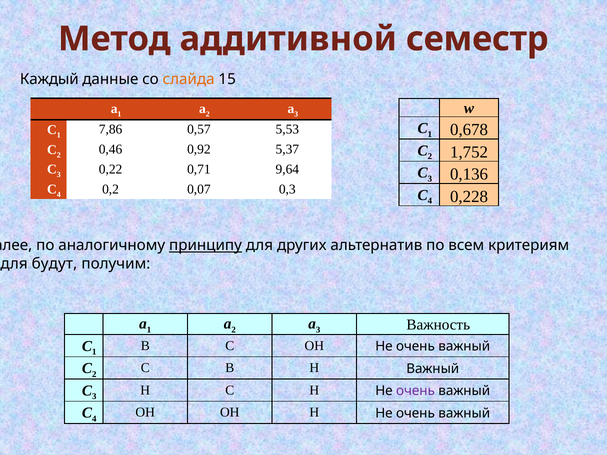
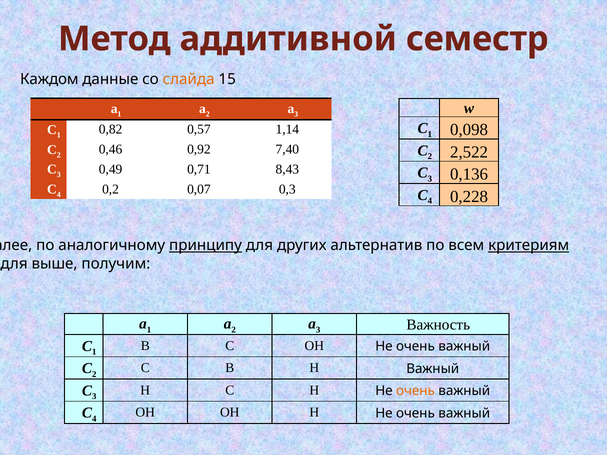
Каждый: Каждый -> Каждом (49, 80)
0,678: 0,678 -> 0,098 (469, 130)
7,86: 7,86 -> 0,82 (111, 130)
5,53: 5,53 -> 1,14 (287, 130)
5,37: 5,37 -> 7,40 (287, 149)
1,752: 1,752 -> 2,522 (469, 152)
0,22: 0,22 -> 0,49 (111, 169)
9,64: 9,64 -> 8,43 (287, 169)
критериям underline: none -> present (529, 245)
будут: будут -> выше (55, 264)
очень colour: purple -> orange (415, 391)
